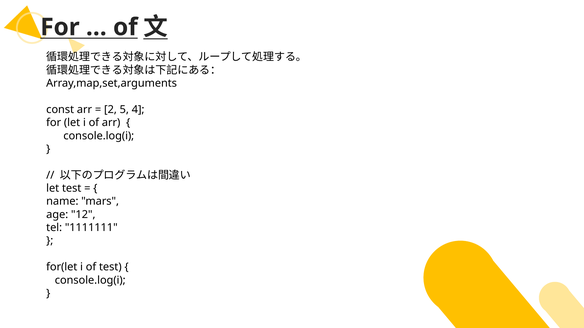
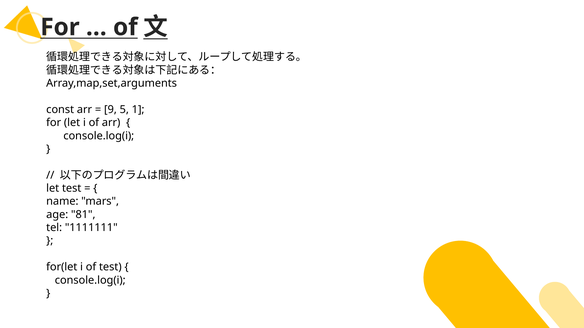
2: 2 -> 9 (110, 110)
4: 4 -> 1 (138, 110)
12: 12 -> 81 (83, 215)
